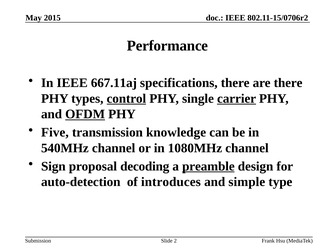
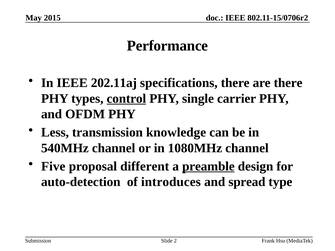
667.11aj: 667.11aj -> 202.11aj (114, 83)
carrier underline: present -> none (237, 99)
OFDM underline: present -> none (85, 114)
Five: Five -> Less (55, 133)
Sign: Sign -> Five (53, 166)
decoding: decoding -> different (145, 166)
simple: simple -> spread (247, 182)
